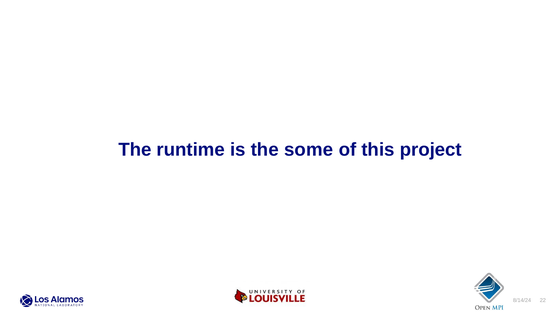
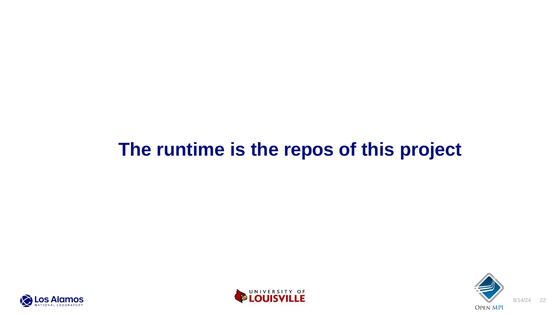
some: some -> repos (309, 149)
